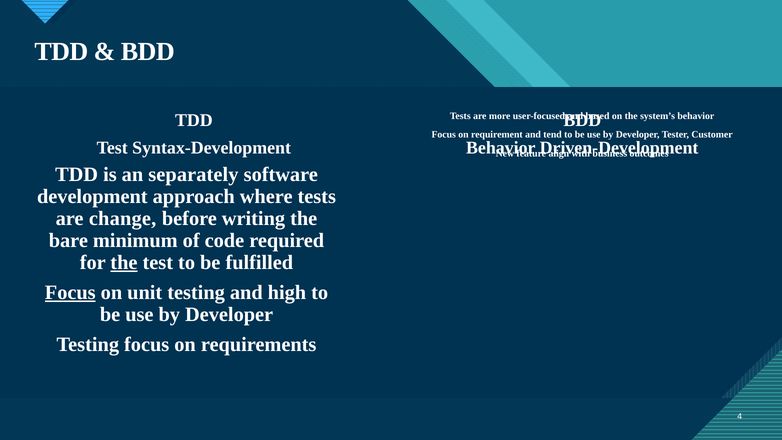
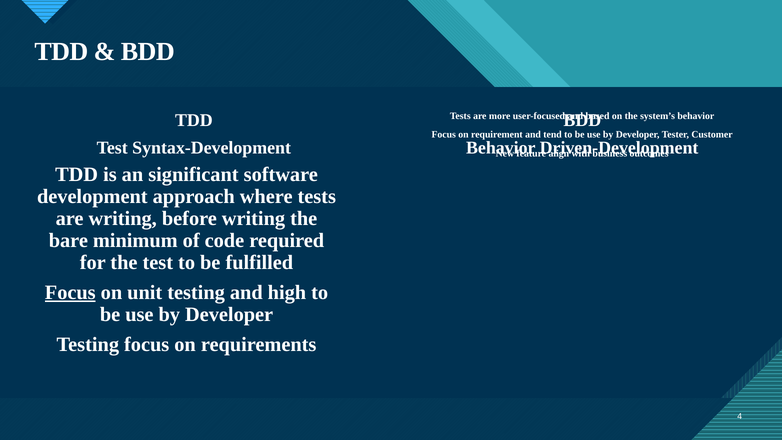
separately: separately -> significant (193, 174)
are change: change -> writing (123, 218)
the underline: present -> none (124, 262)
